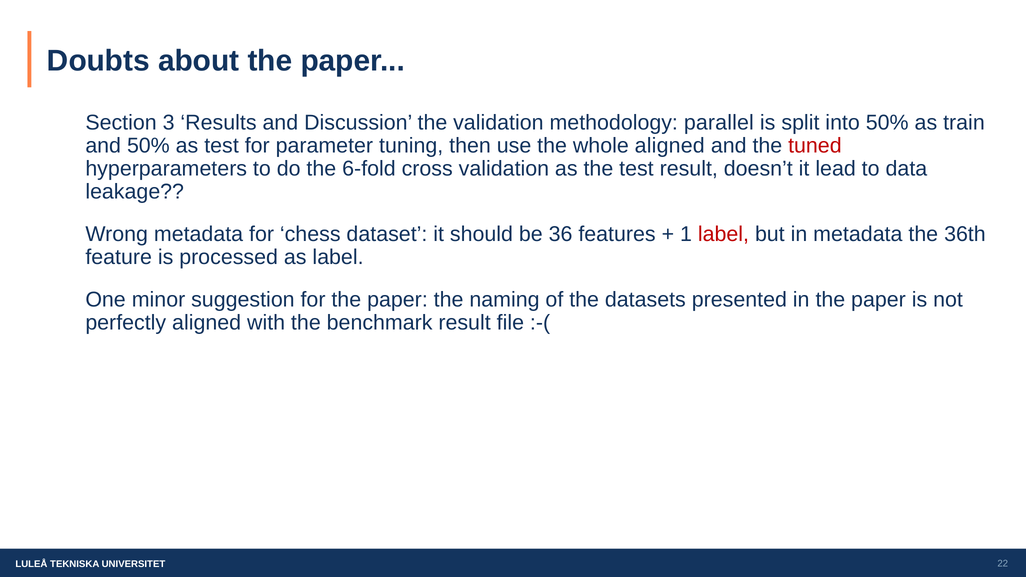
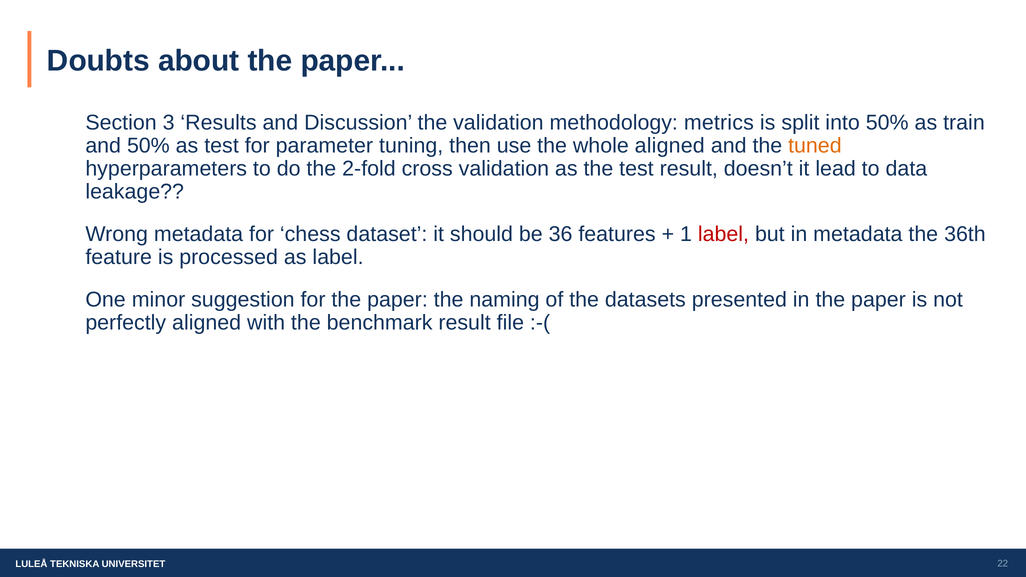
parallel: parallel -> metrics (719, 123)
tuned colour: red -> orange (815, 146)
6-fold: 6-fold -> 2-fold (369, 169)
